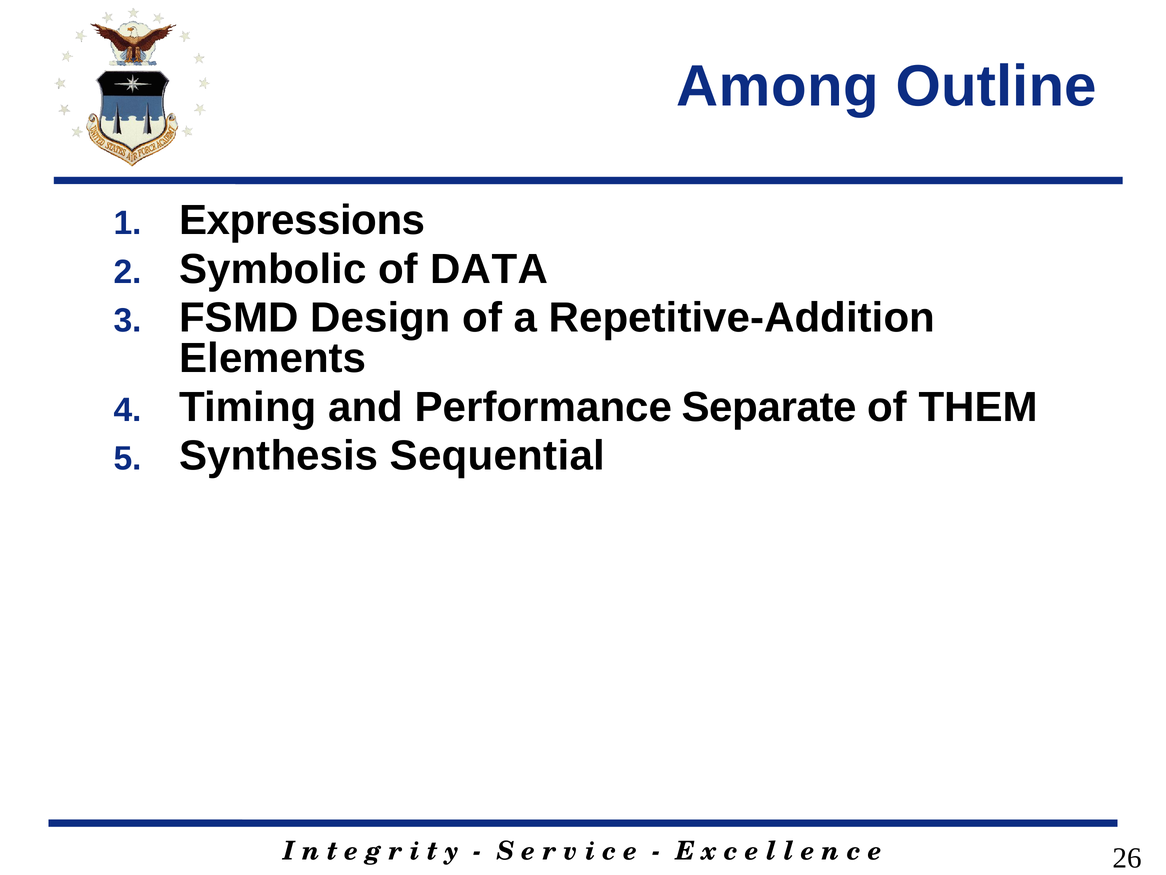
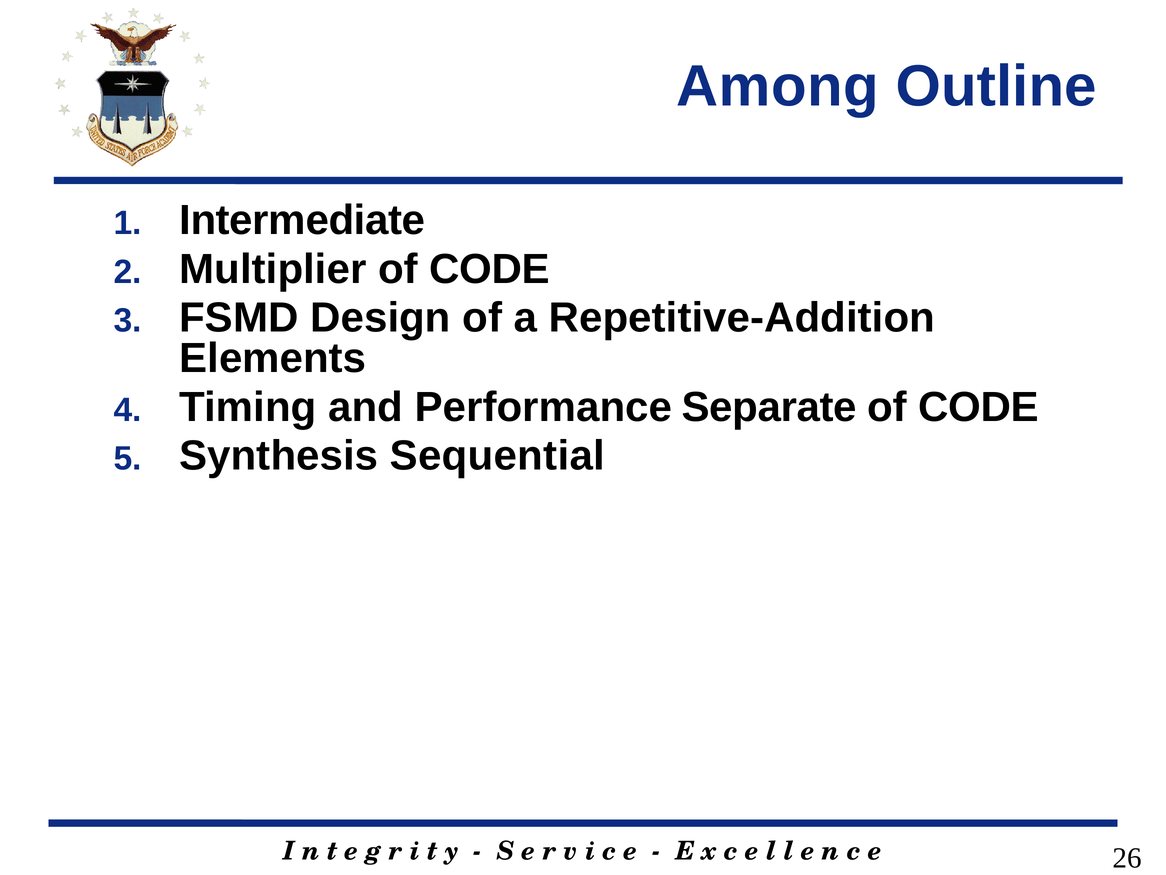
Expressions: Expressions -> Intermediate (302, 220)
Symbolic: Symbolic -> Multiplier (273, 269)
DATA: DATA -> CODE (490, 269)
THEM: THEM -> CODE (979, 407)
